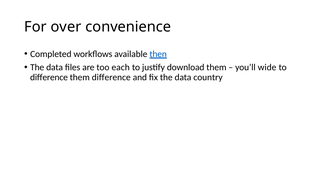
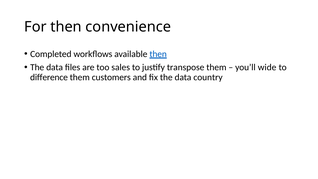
For over: over -> then (66, 27)
each: each -> sales (121, 67)
download: download -> transpose (186, 67)
them difference: difference -> customers (111, 77)
